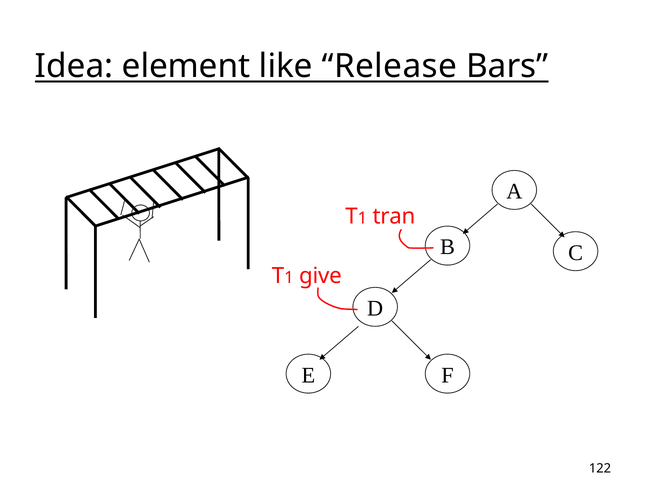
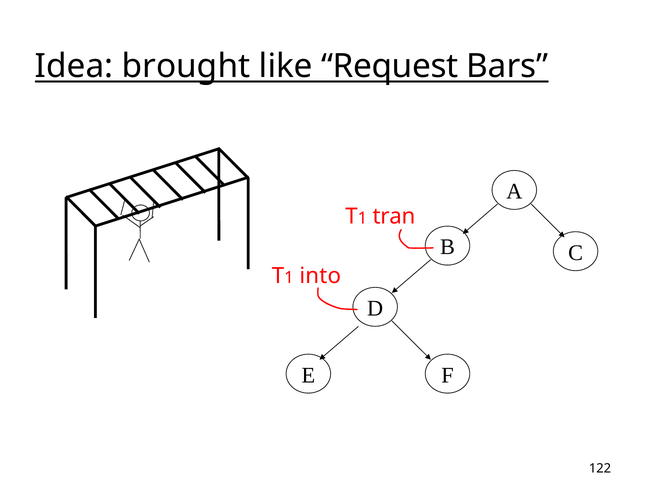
element: element -> brought (186, 66)
Release: Release -> Request (390, 66)
give: give -> into (320, 276)
